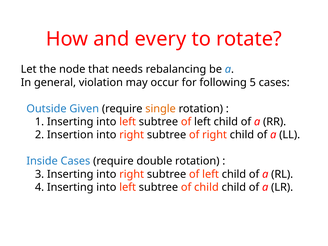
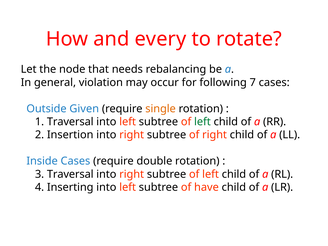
5: 5 -> 7 (253, 82)
1 Inserting: Inserting -> Traversal (70, 122)
left colour: black -> green (202, 122)
3 Inserting: Inserting -> Traversal (70, 174)
of child: child -> have (206, 187)
